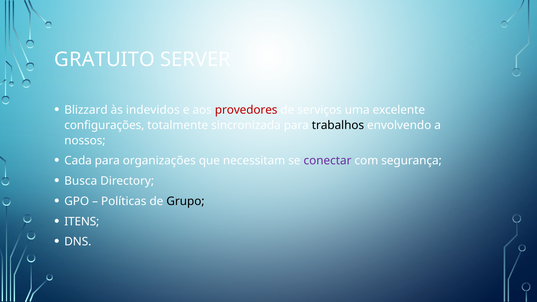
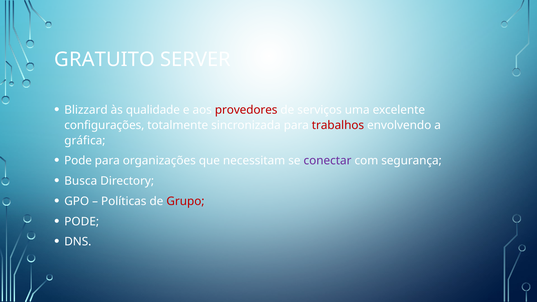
indevidos: indevidos -> qualidade (153, 110)
trabalhos colour: black -> red (338, 125)
nossos: nossos -> gráfica (85, 141)
Cada: Cada -> Pode (78, 161)
Grupo colour: black -> red (185, 201)
ITENS: ITENS -> PODE (82, 222)
